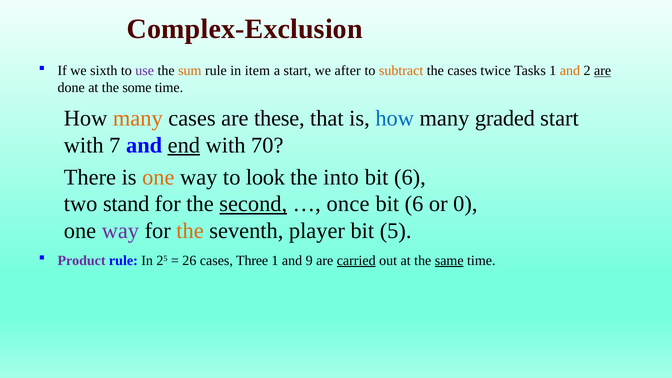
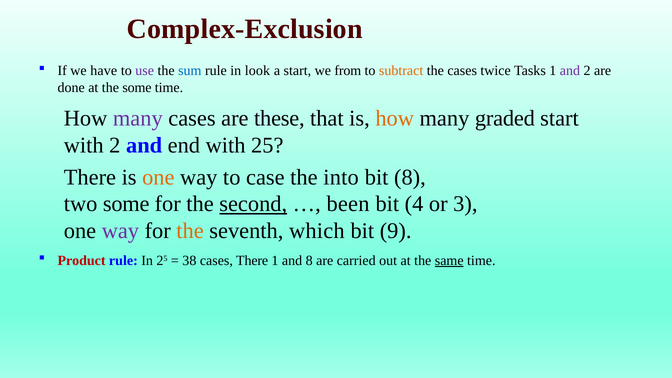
sixth: sixth -> have (104, 71)
sum colour: orange -> blue (190, 71)
item: item -> look (257, 71)
after: after -> from (348, 71)
and colour: orange -> purple (570, 71)
are underline: present -> none (603, 71)
many colour: orange -> purple (138, 118)
how colour: blue -> orange (395, 118)
with 7: 7 -> 2 (115, 145)
end underline: present -> none (184, 145)
with 70: 70 -> 25 (267, 145)
look: look -> case (265, 177)
6: 6 -> 8 (410, 177)
two stand: stand -> some (126, 204)
once: once -> been (348, 204)
6: 6 -> 4 (414, 204)
0: 0 -> 3 (465, 204)
player: player -> which (317, 231)
5: 5 -> 9 (396, 231)
Product colour: purple -> red (82, 261)
26: 26 -> 38 (189, 261)
cases Three: Three -> There (252, 261)
and 9: 9 -> 8 (309, 261)
carried underline: present -> none (356, 261)
